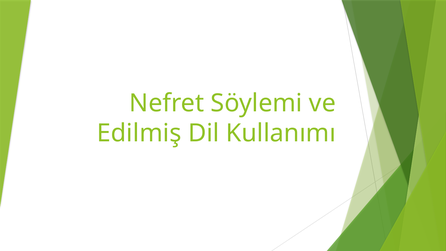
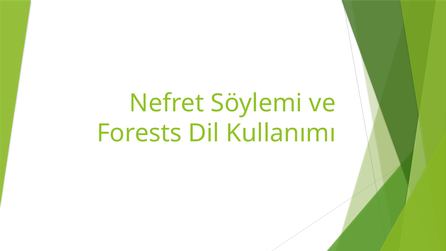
Edilmiş: Edilmiş -> Forests (139, 133)
